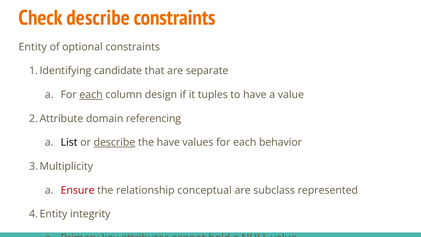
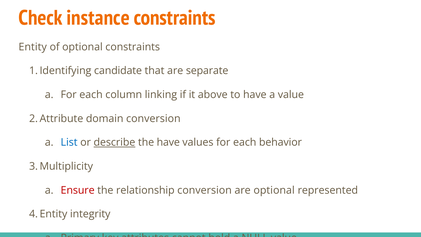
Check describe: describe -> instance (98, 18)
each underline: present -> none (91, 95)
column design: design -> linking (161, 95)
tuples: tuples -> above (213, 95)
domain referencing: referencing -> conversion (153, 119)
List colour: black -> blue (69, 142)
relationship conceptual: conceptual -> conversion (205, 190)
are subclass: subclass -> optional (274, 190)
